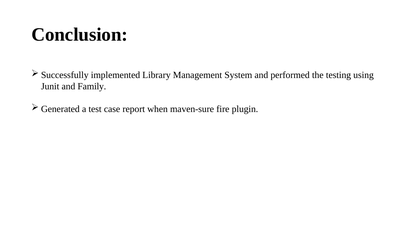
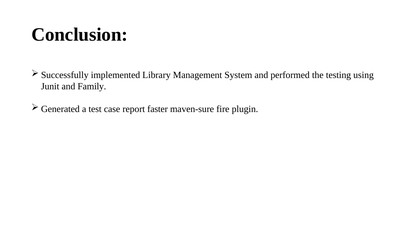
when: when -> faster (158, 109)
